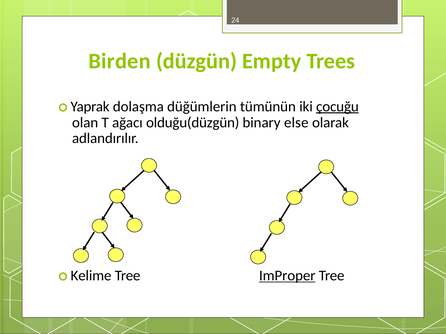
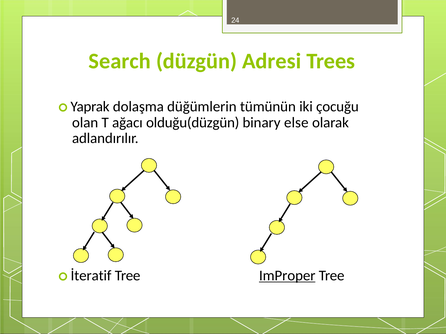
Birden: Birden -> Search (120, 61)
Empty: Empty -> Adresi (272, 61)
çocuğu underline: present -> none (337, 107)
Kelime: Kelime -> İteratif (91, 276)
